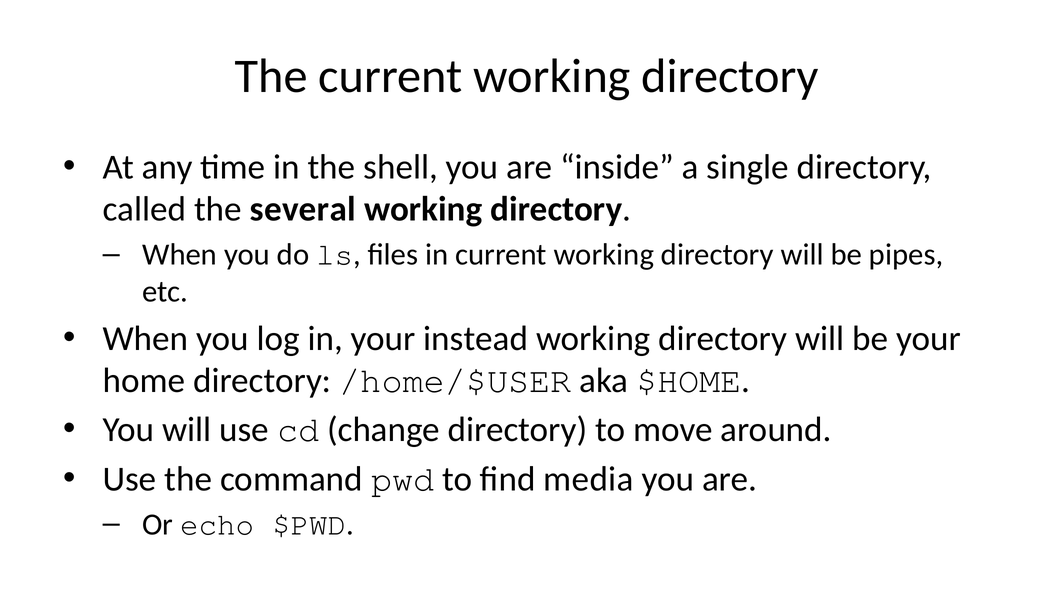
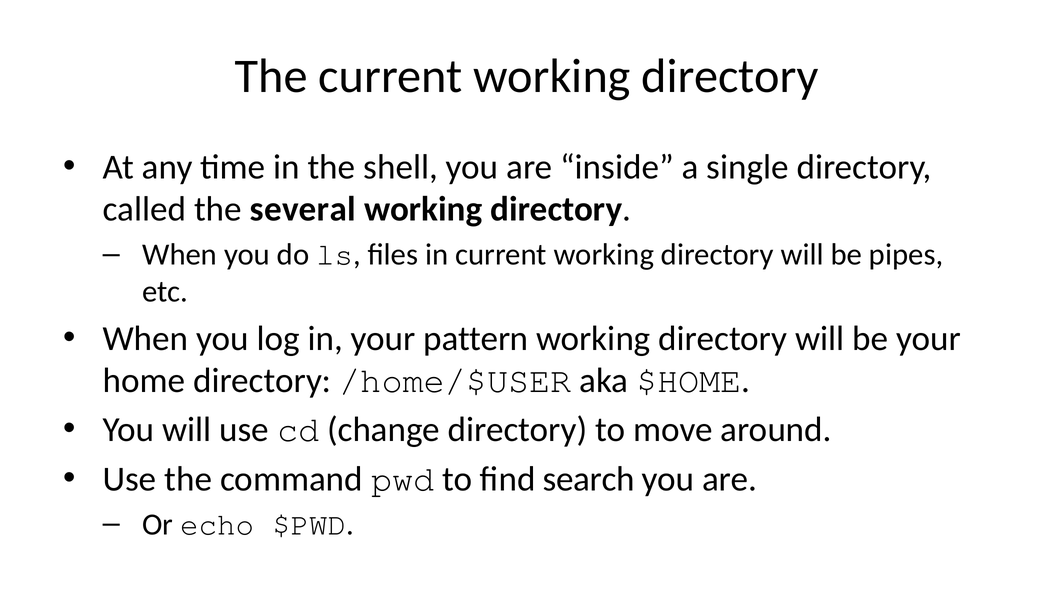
instead: instead -> pattern (476, 338)
media: media -> search (589, 479)
